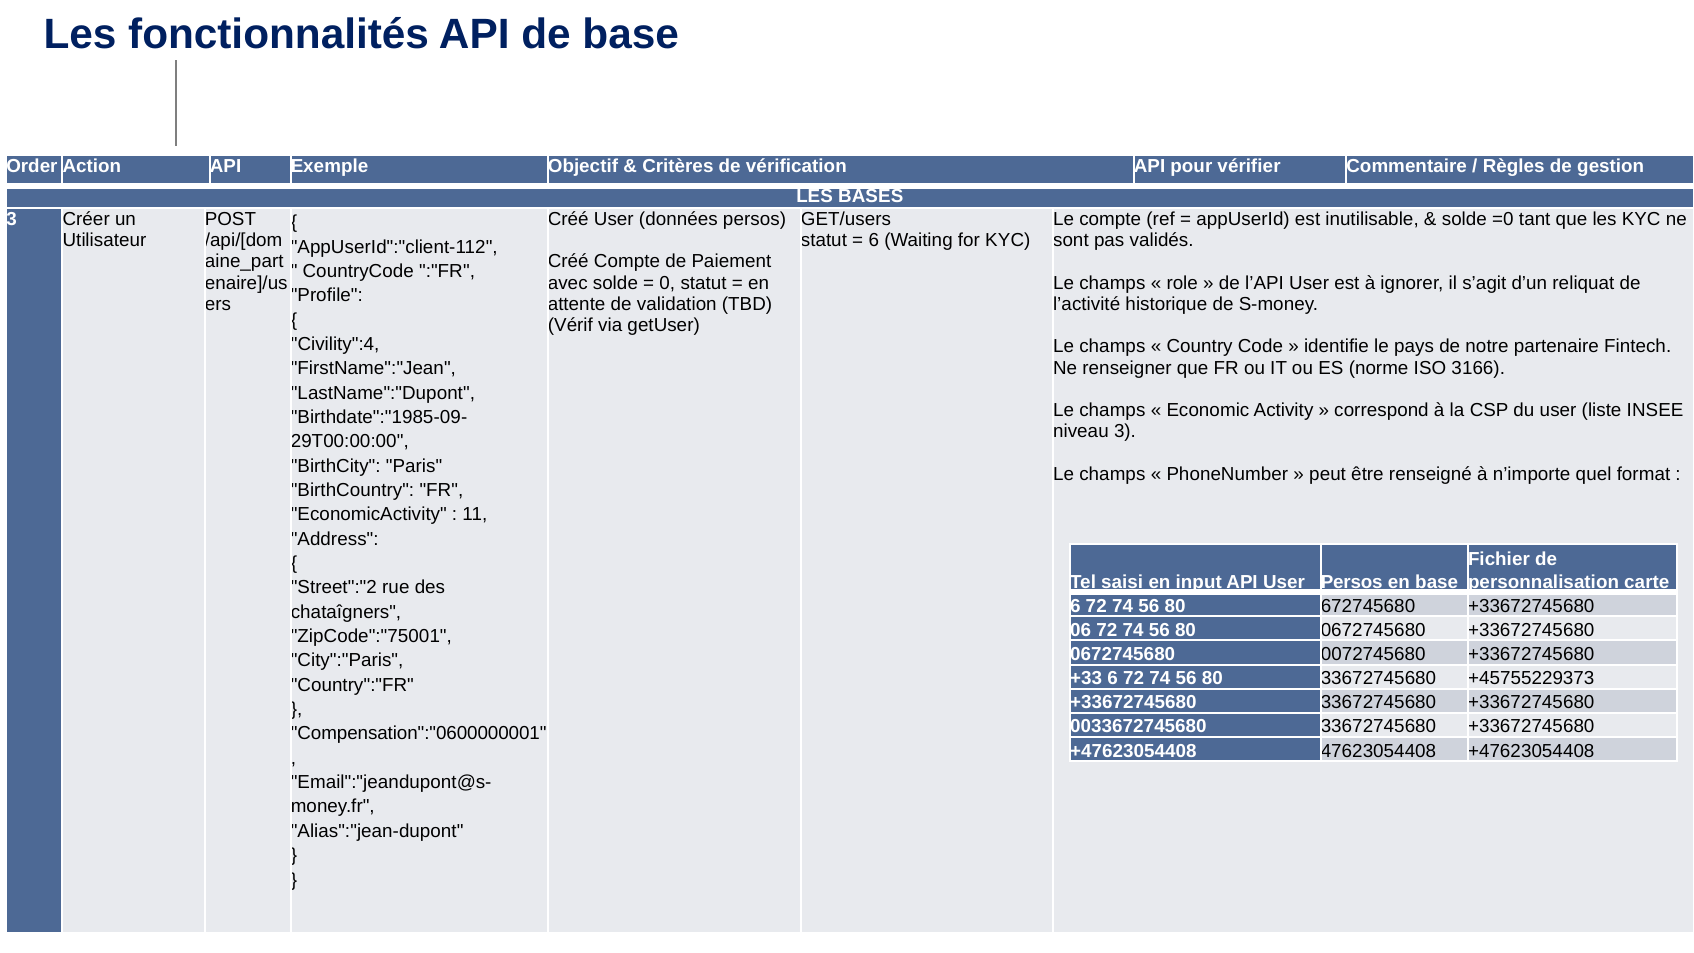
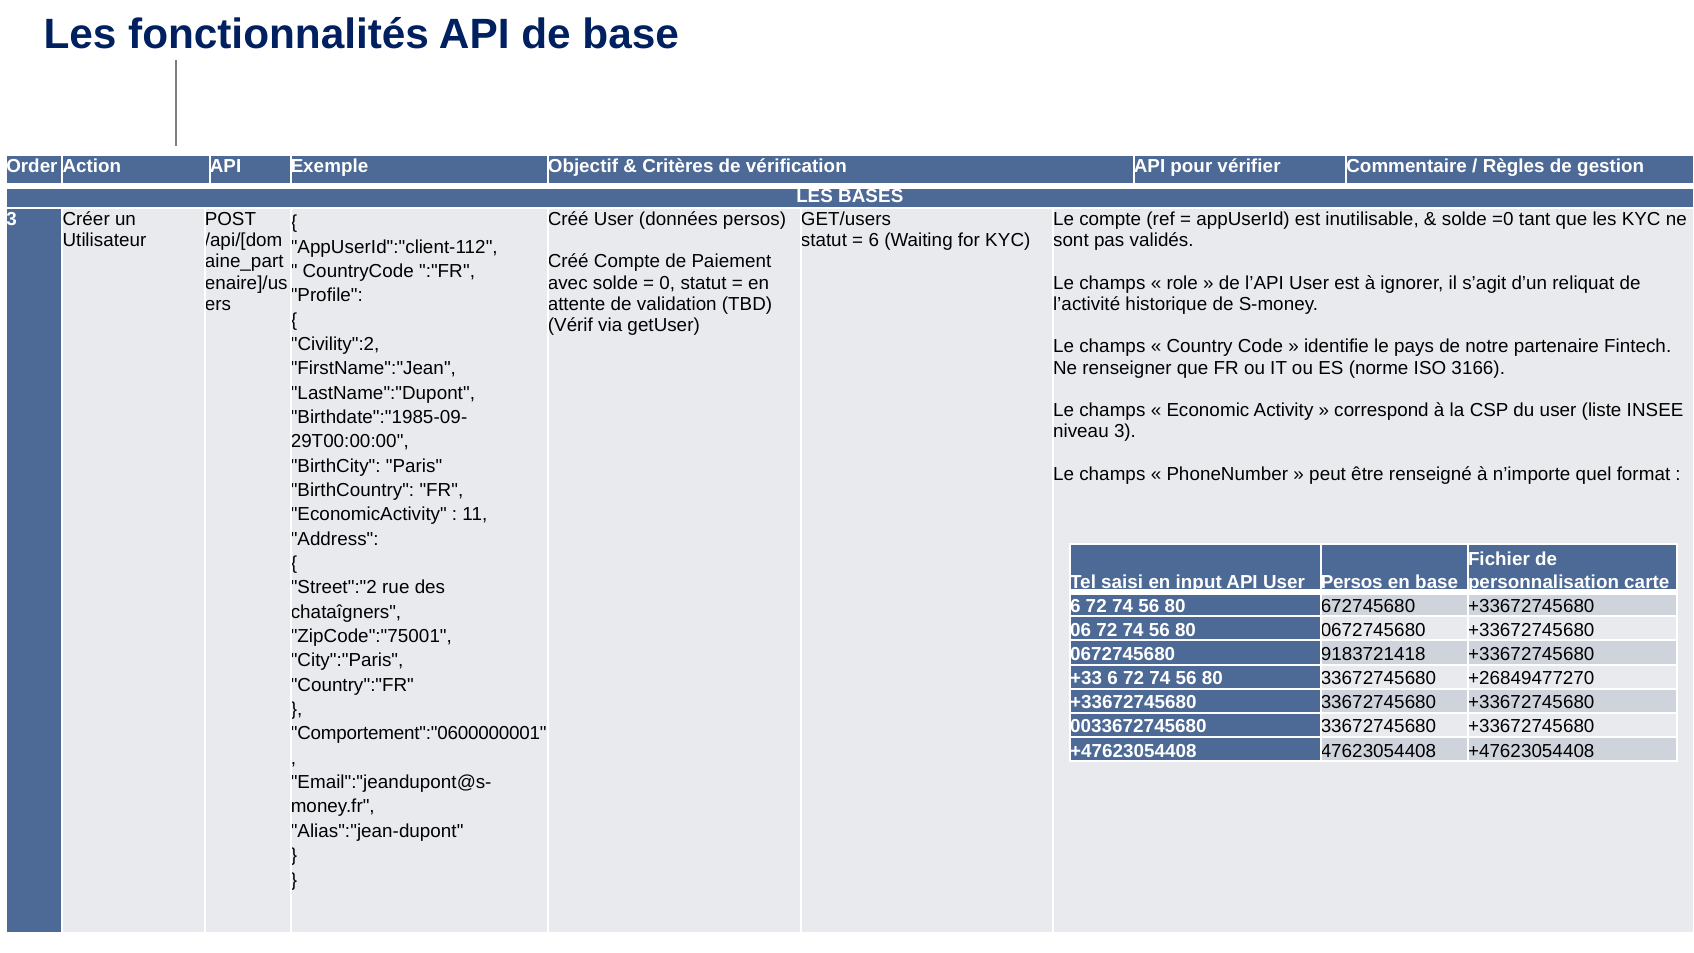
Civility":4: Civility":4 -> Civility":2 (335, 344)
0072745680: 0072745680 -> 9183721418 (1373, 654)
+45755229373: +45755229373 -> +26849477270 (1531, 678)
Compensation":"0600000001: Compensation":"0600000001 -> Comportement":"0600000001 (419, 734)
